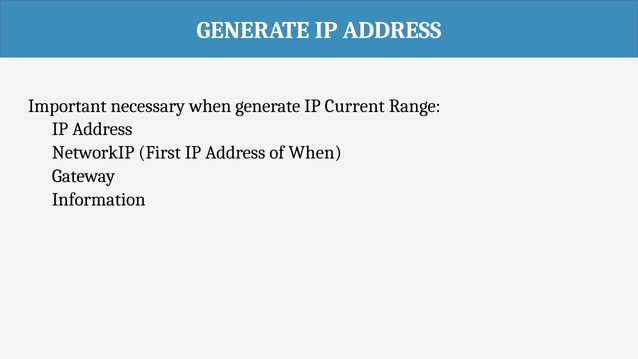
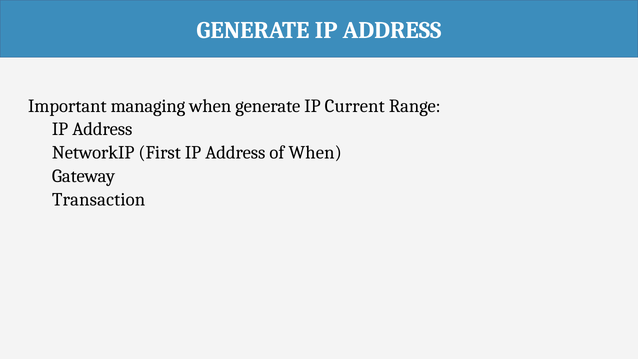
necessary: necessary -> managing (148, 106)
Information: Information -> Transaction (99, 199)
